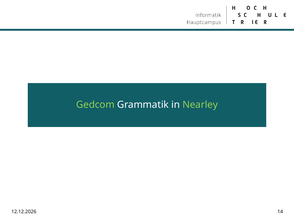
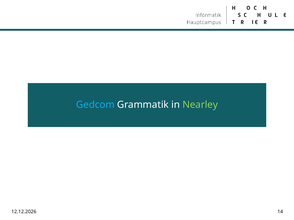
Gedcom colour: light green -> light blue (95, 105)
